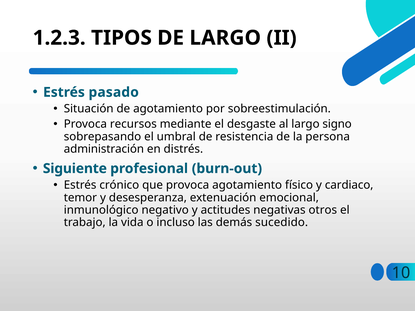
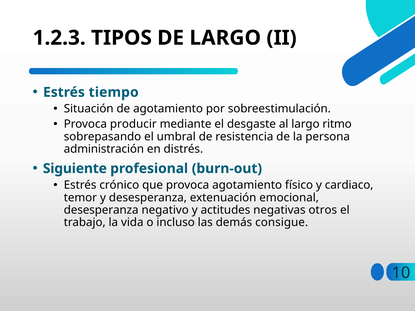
pasado: pasado -> tiempo (114, 92)
recursos: recursos -> producir (133, 124)
signo: signo -> ritmo (337, 124)
inmunológico: inmunológico -> desesperanza (101, 210)
sucedido: sucedido -> consigue (282, 223)
